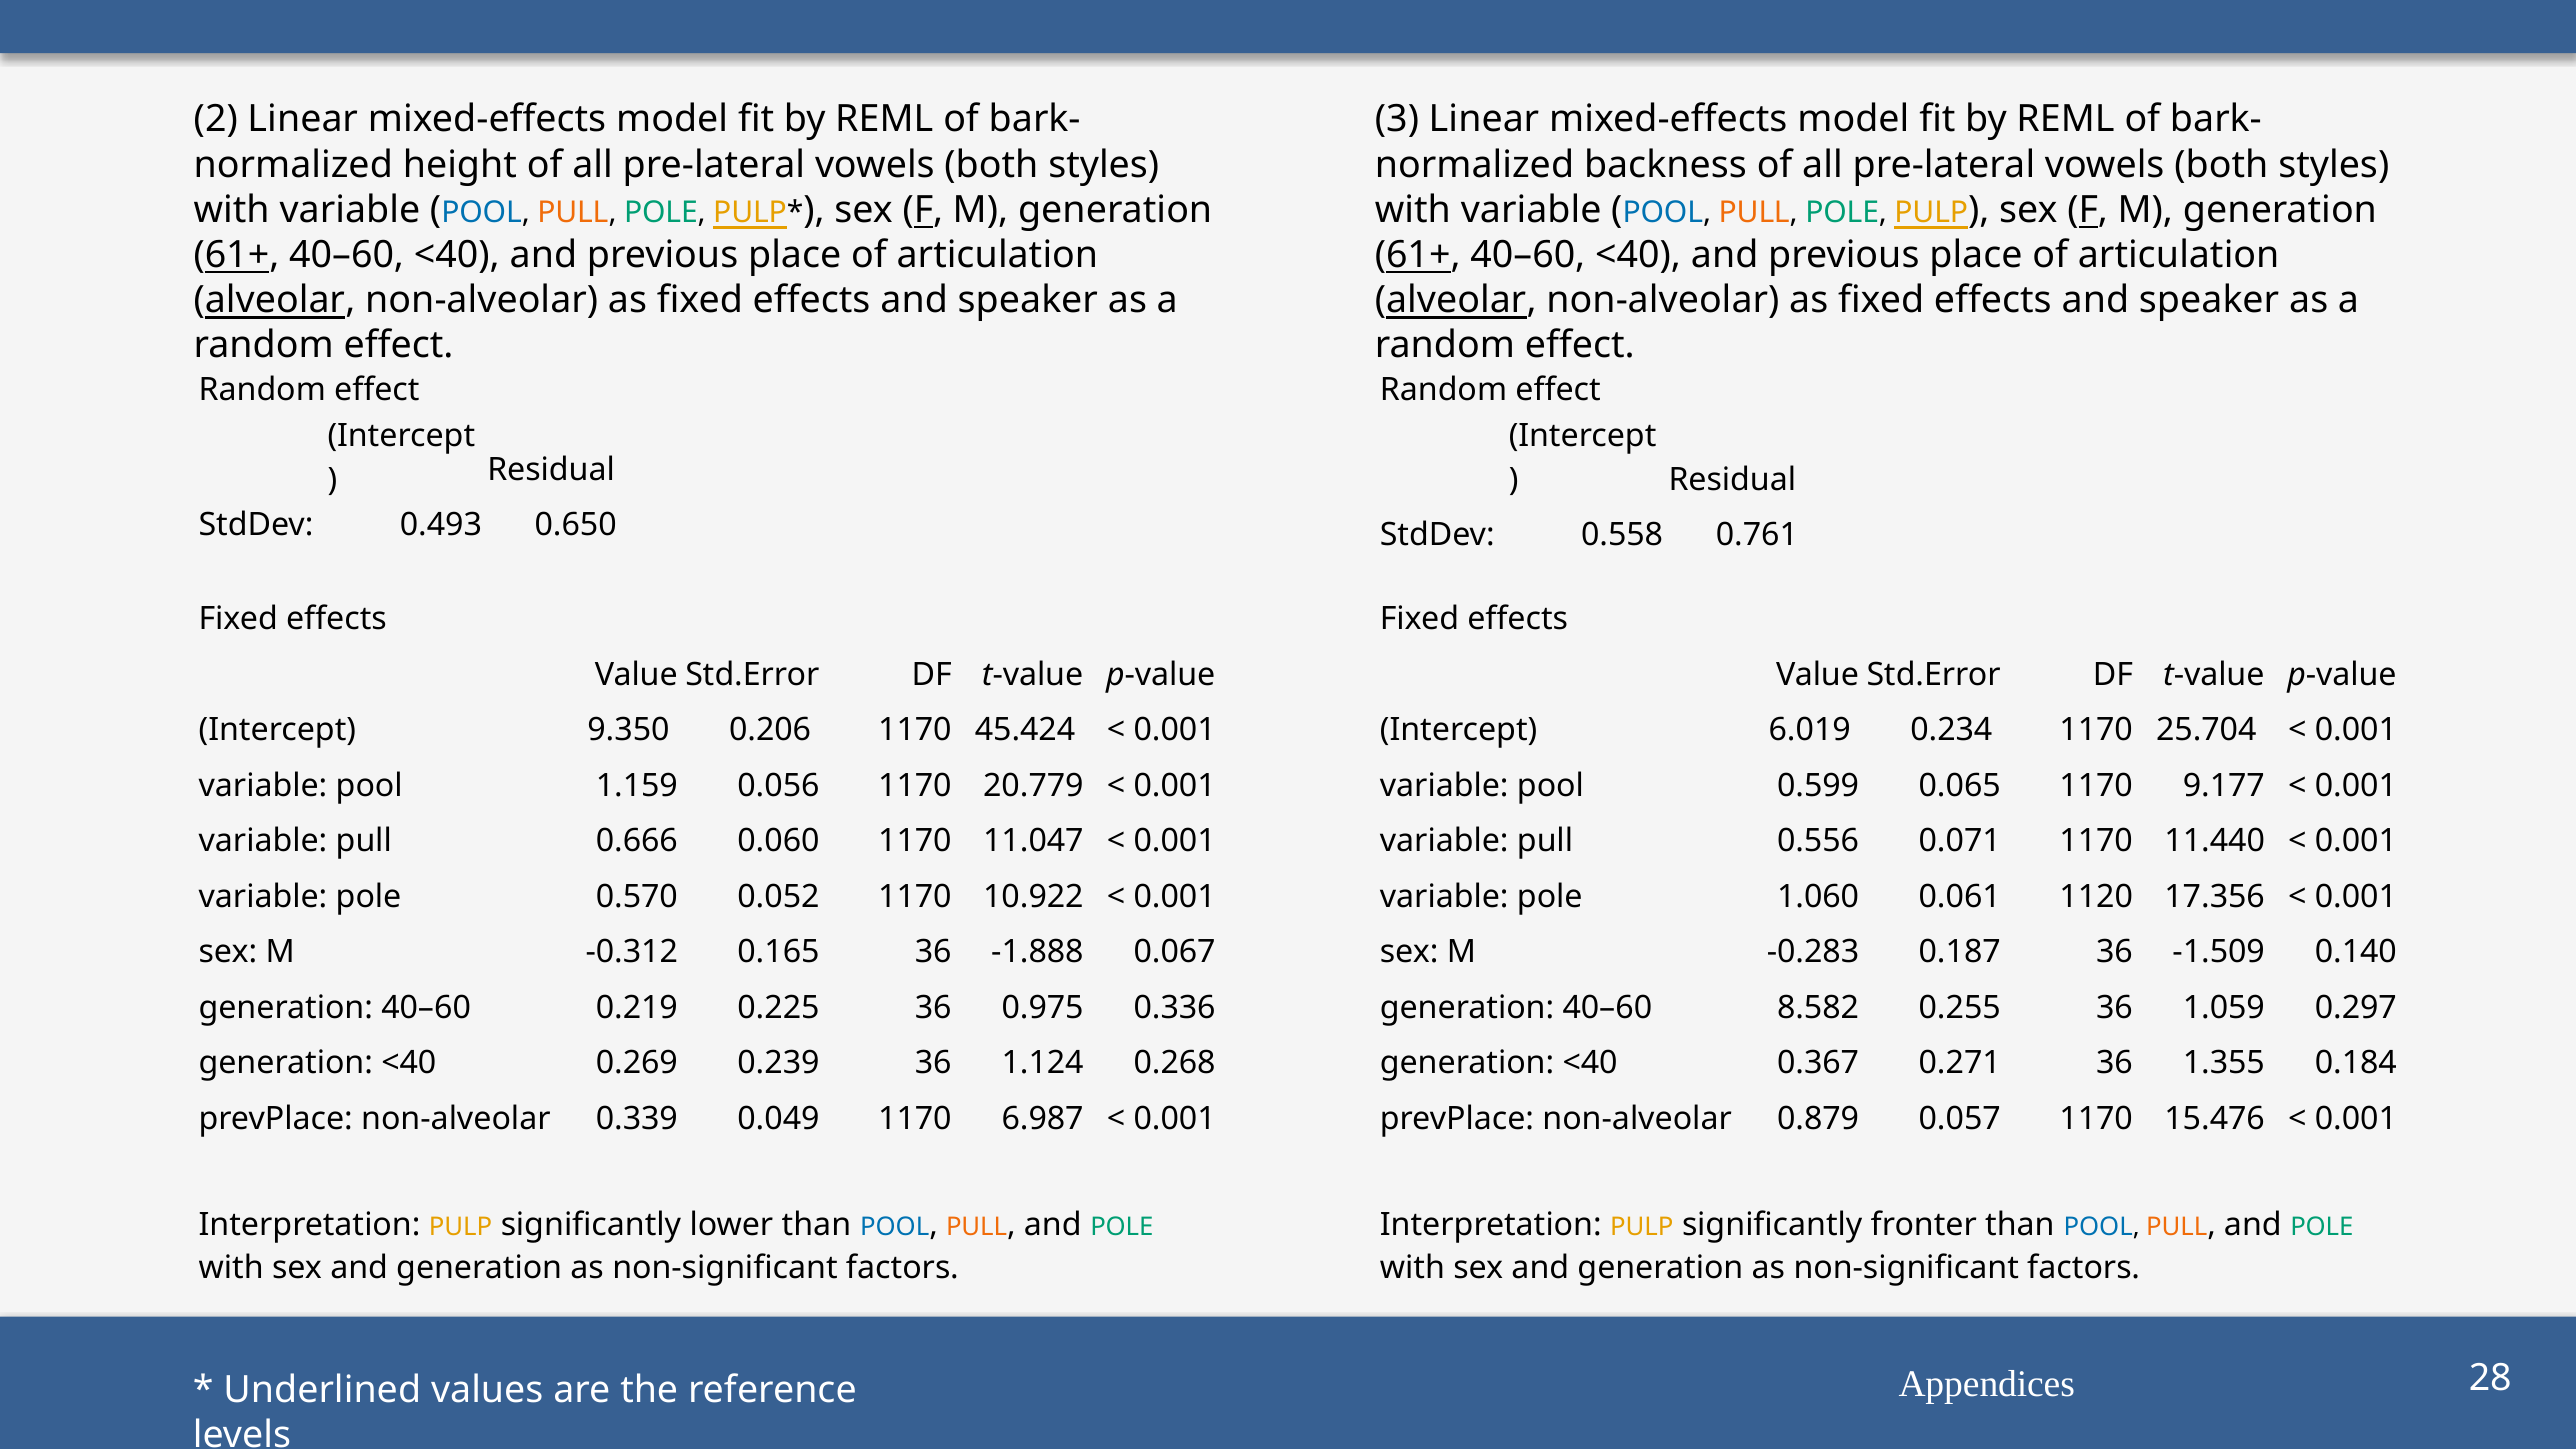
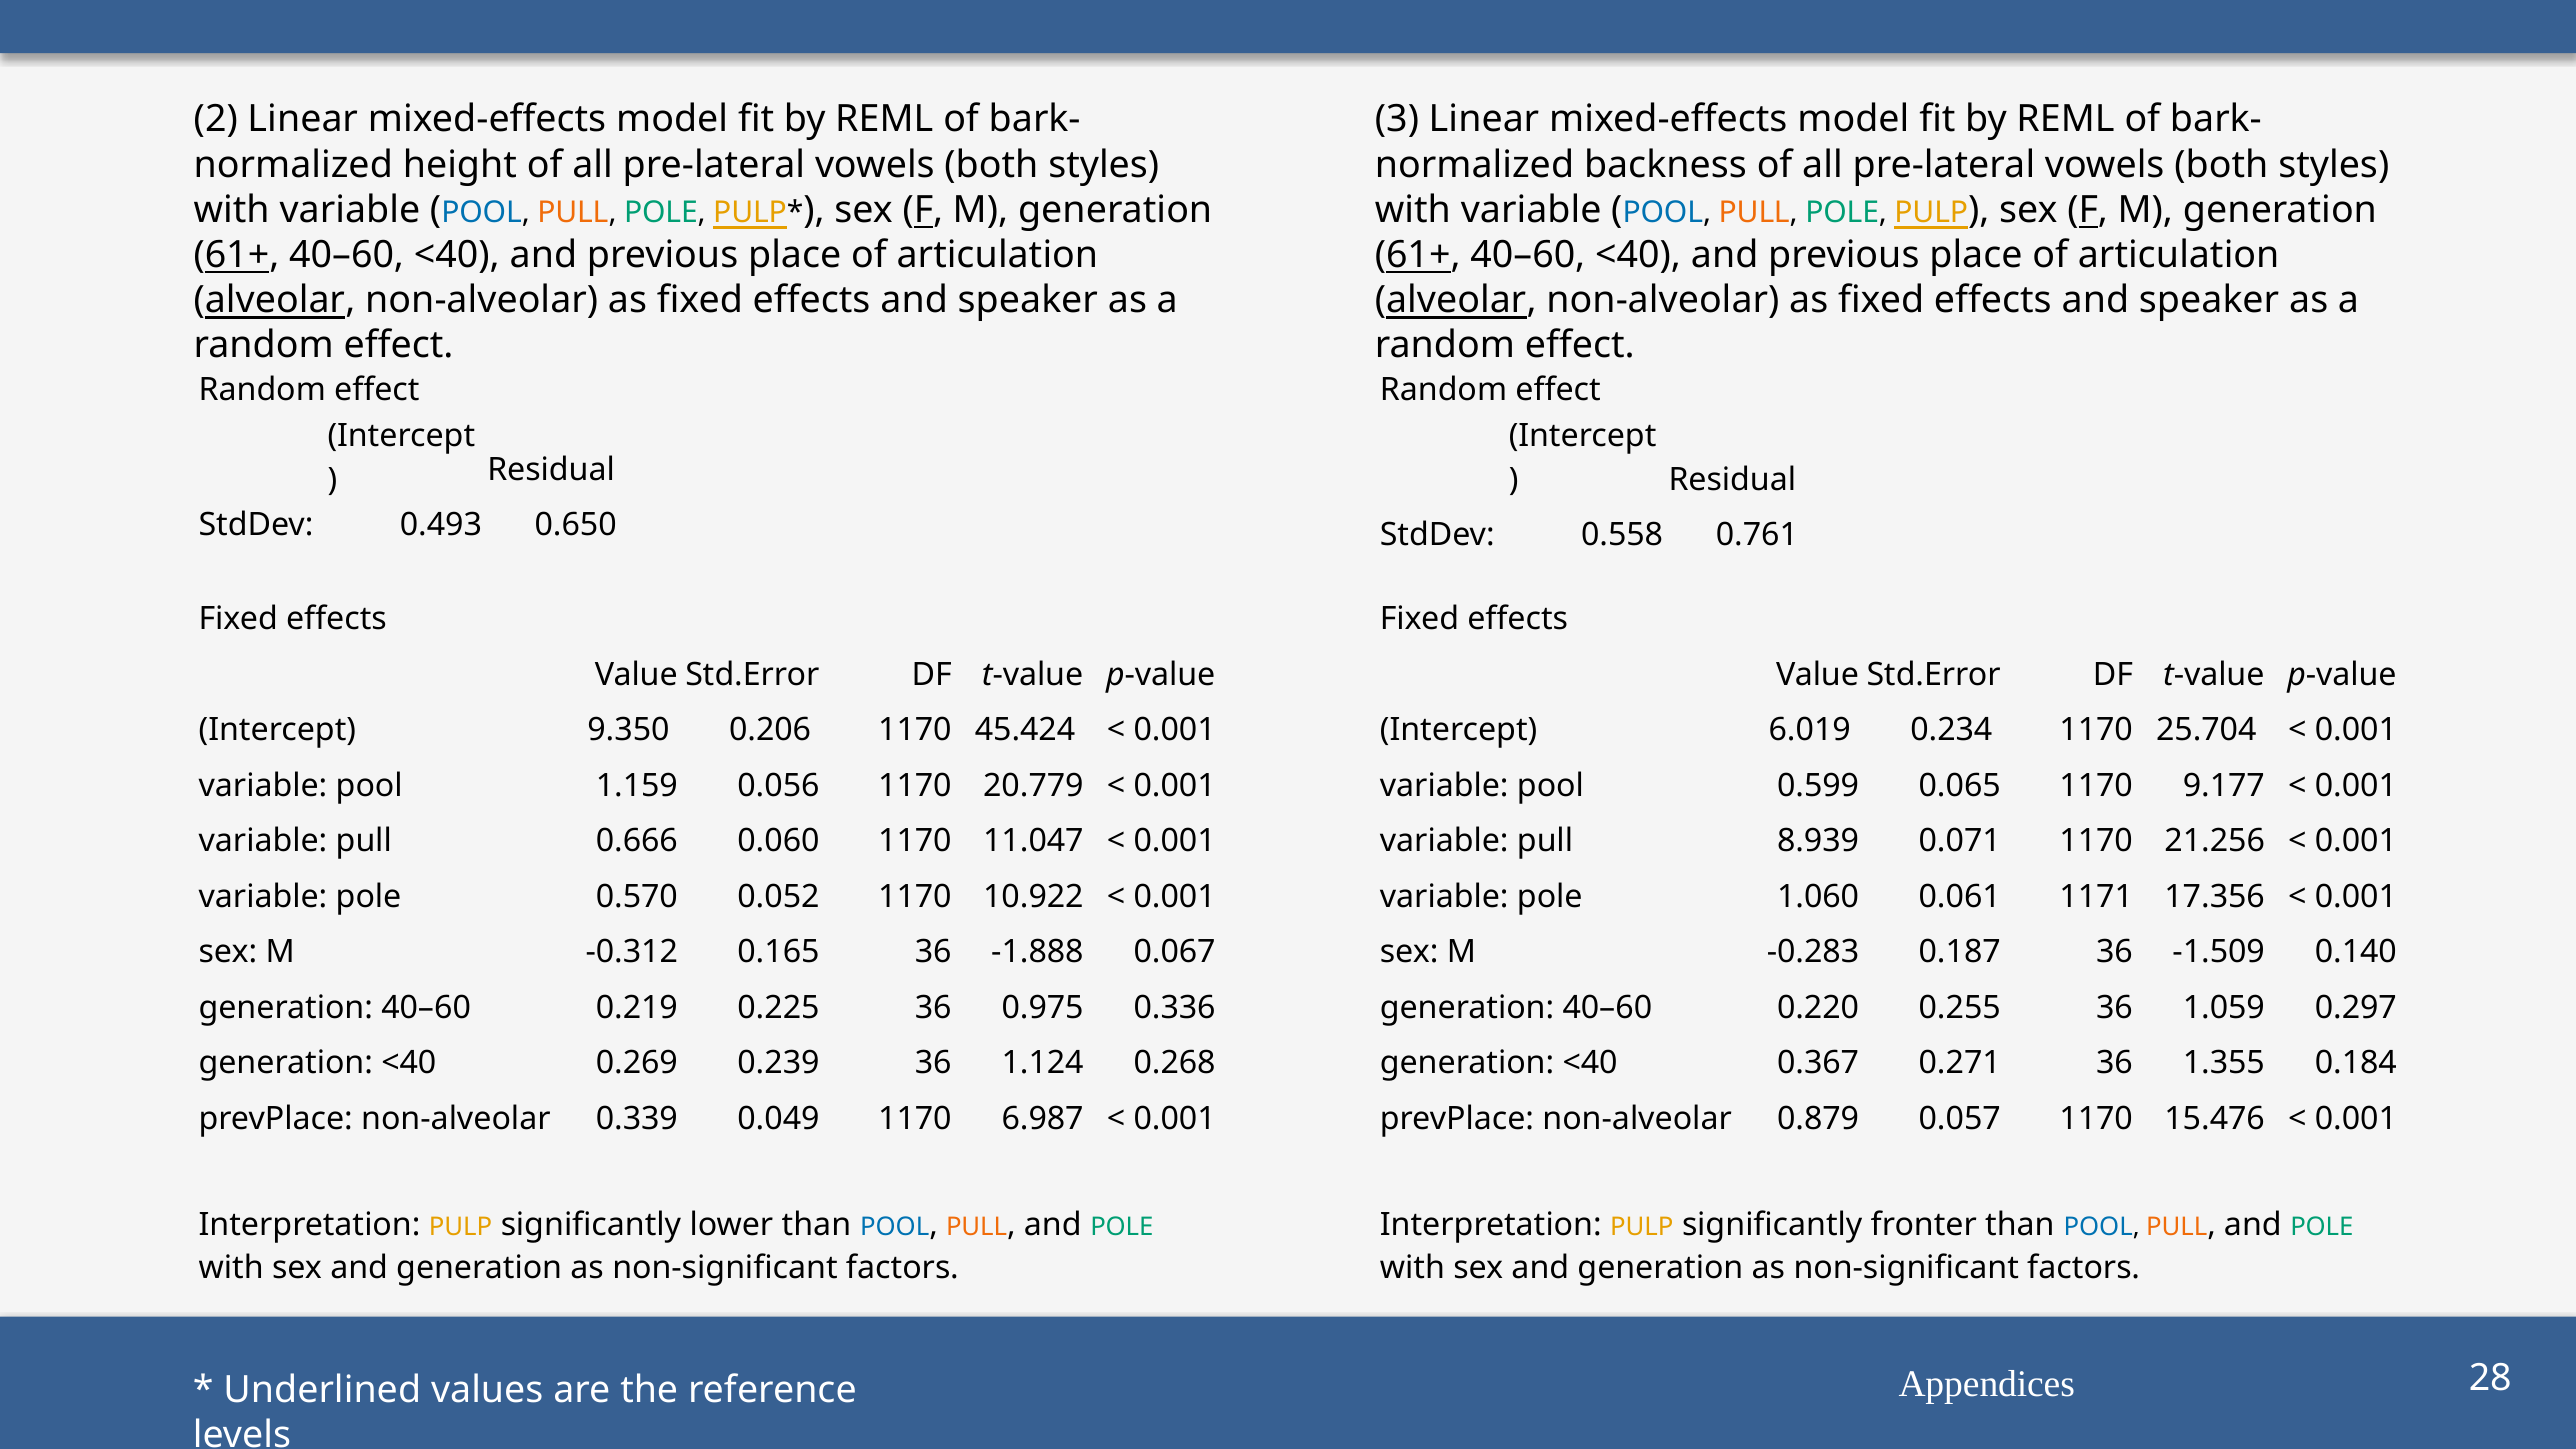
0.556: 0.556 -> 8.939 (1818, 841)
11.440: 11.440 -> 21.256 (2215, 841)
1120: 1120 -> 1171 (2096, 897)
8.582: 8.582 -> 0.220 (1818, 1008)
